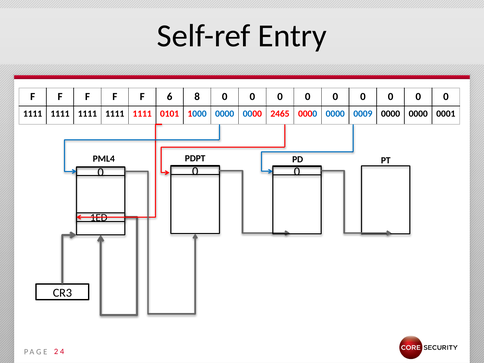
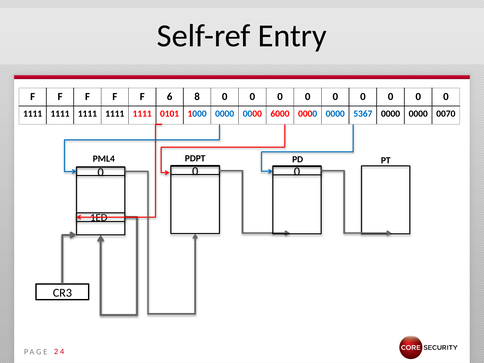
2465: 2465 -> 6000 (280, 114)
0009: 0009 -> 5367 (363, 114)
0001: 0001 -> 0070 (446, 114)
